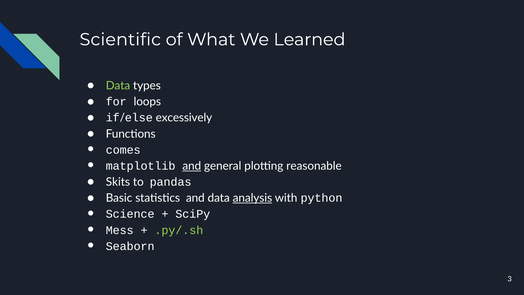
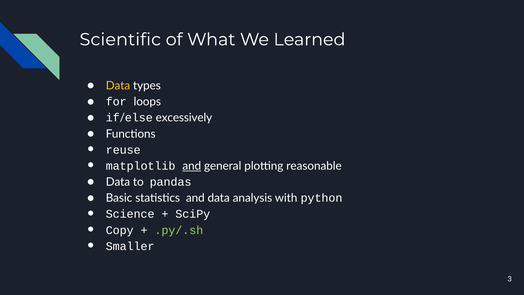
Data colour: light green -> yellow (118, 86)
comes: comes -> reuse (123, 150)
Skits: Skits -> Data (118, 182)
analysis underline: present -> none (252, 198)
Mess: Mess -> Copy (120, 230)
Seaborn: Seaborn -> Smaller (130, 246)
